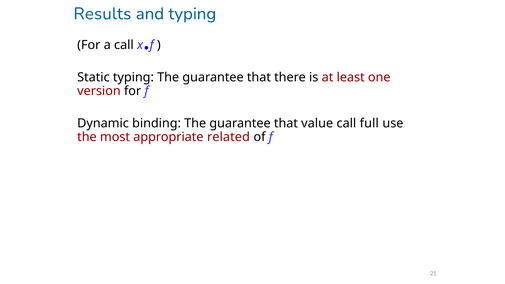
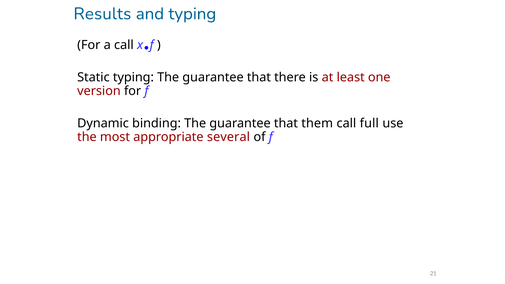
value: value -> them (317, 123)
related: related -> several (228, 137)
